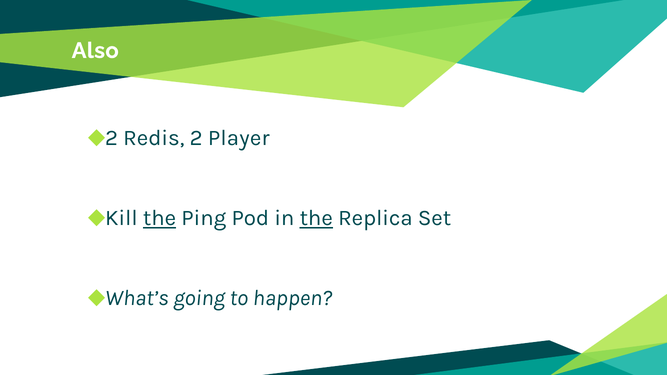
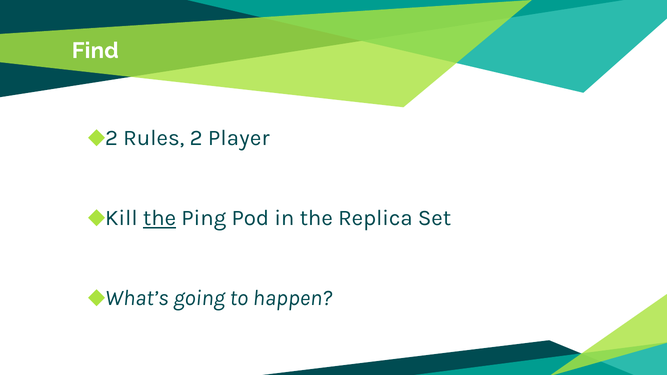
Also: Also -> Find (95, 51)
Redis: Redis -> Rules (154, 138)
the underline: present -> none (316, 218)
